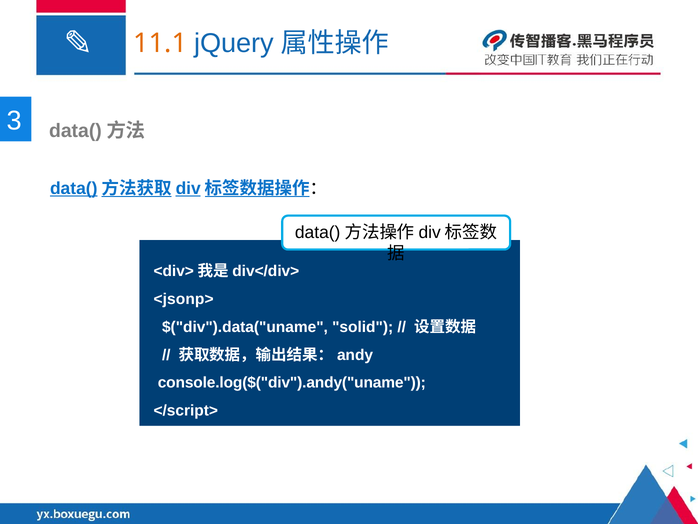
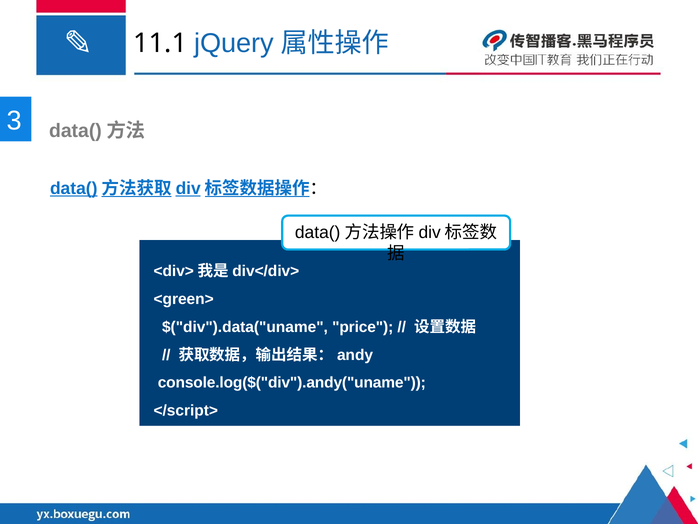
11.1 colour: orange -> black (160, 43)
<jsonp>: <jsonp> -> <green> (184, 299)
solid: solid -> price (363, 327)
